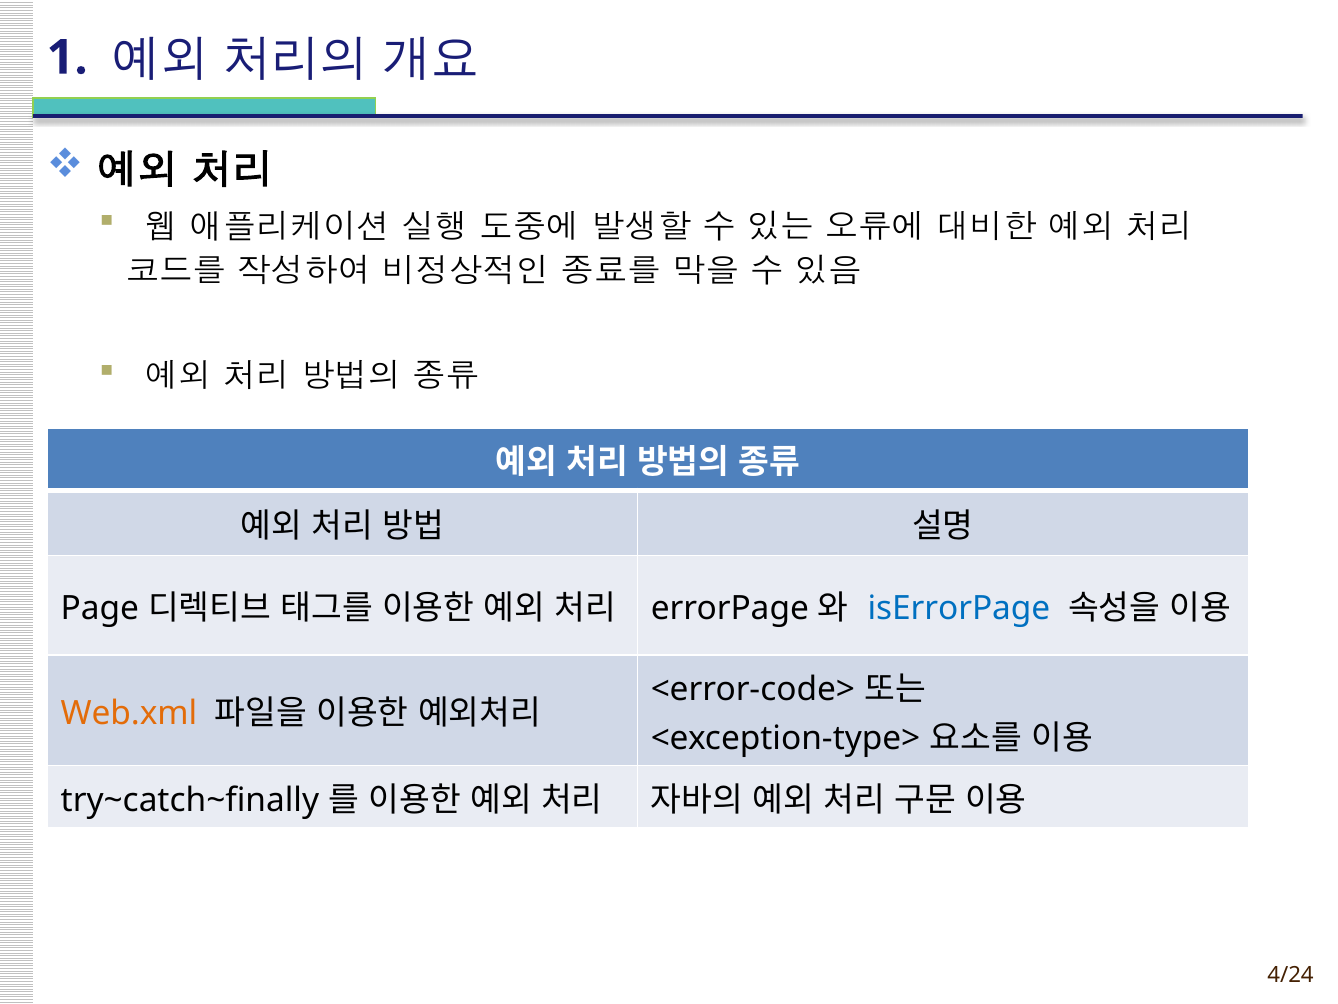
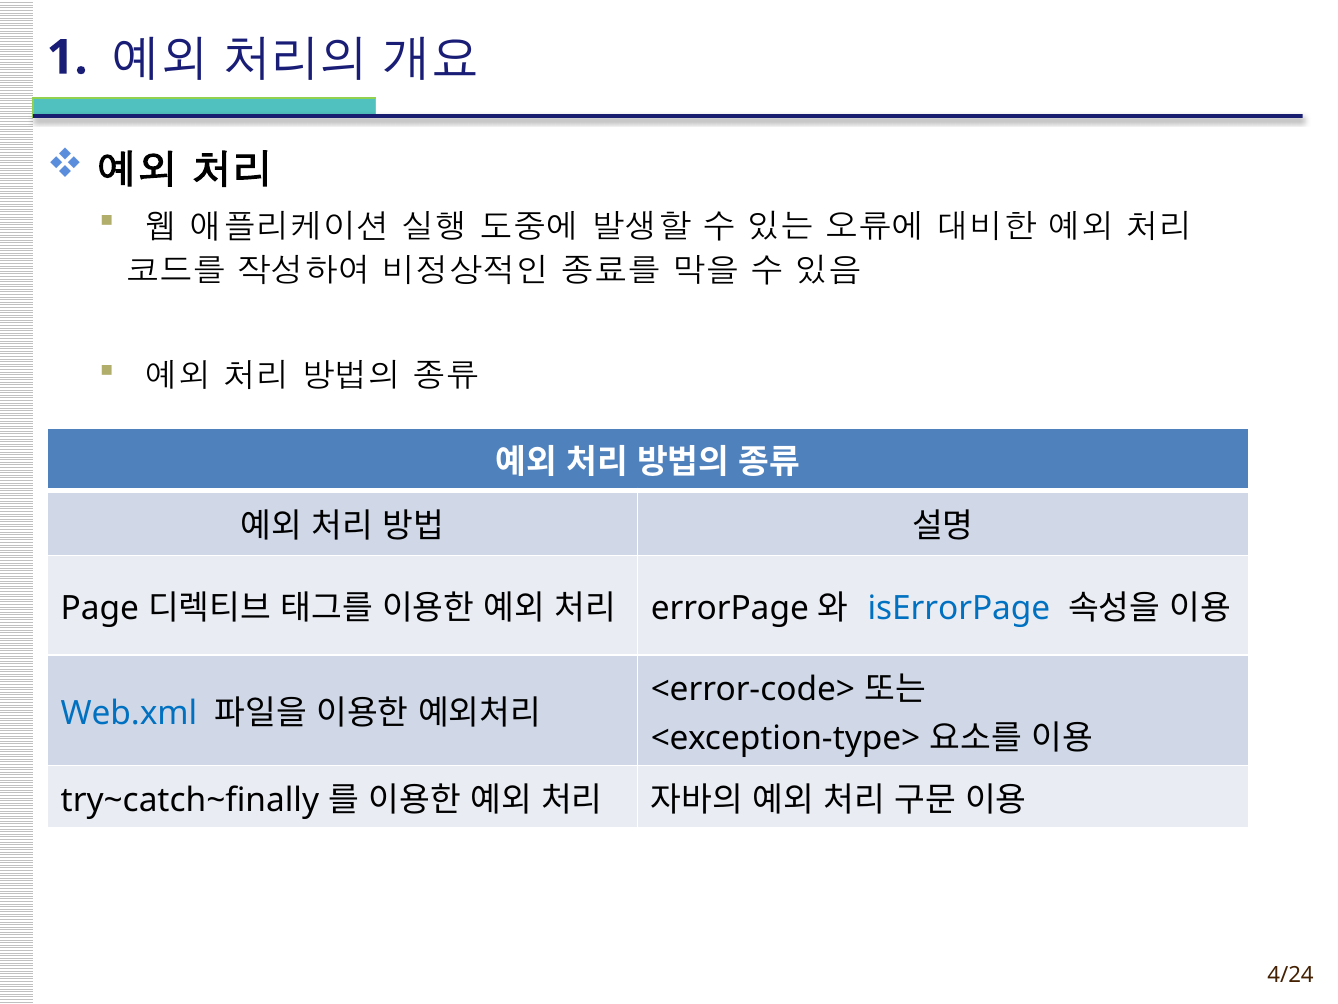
Web.xml colour: orange -> blue (129, 713)
